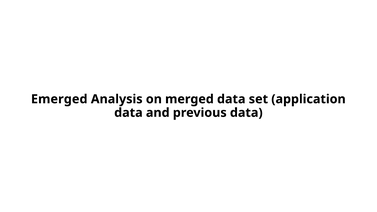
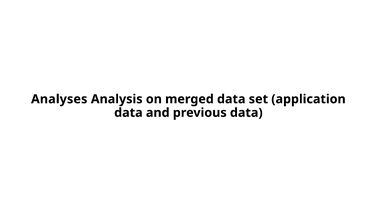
Emerged: Emerged -> Analyses (59, 99)
